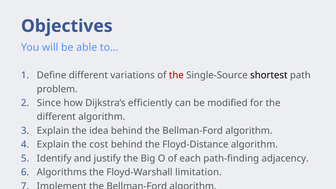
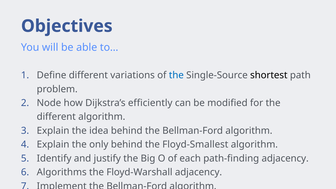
the colour: red -> blue (176, 75)
Since: Since -> Node (49, 103)
cost: cost -> only (99, 145)
Floyd-Distance: Floyd-Distance -> Floyd-Smallest (195, 145)
Floyd-Warshall limitation: limitation -> adjacency (199, 172)
